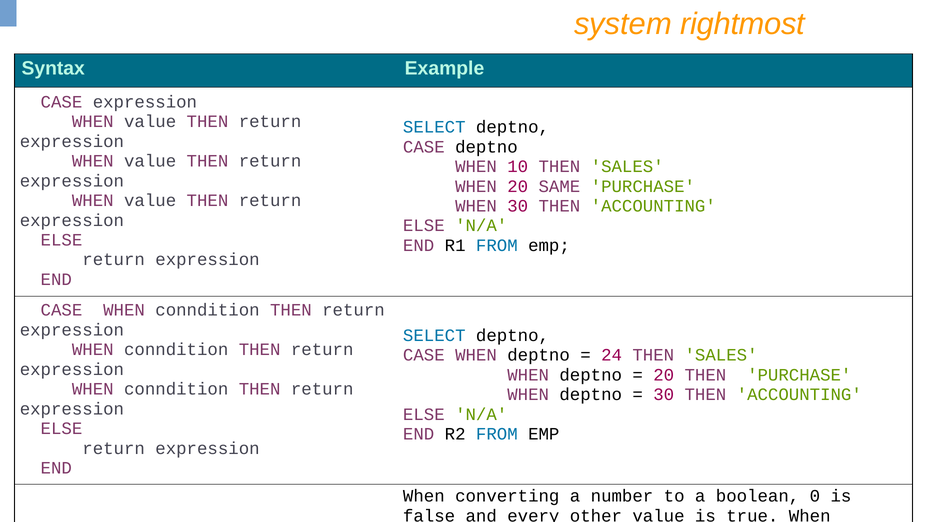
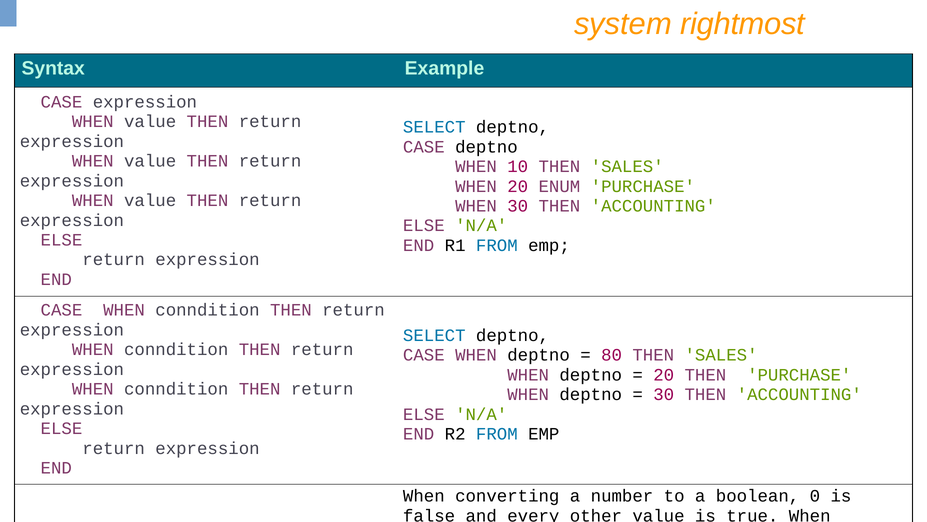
SAME: SAME -> ENUM (559, 186)
24: 24 -> 80 (612, 355)
